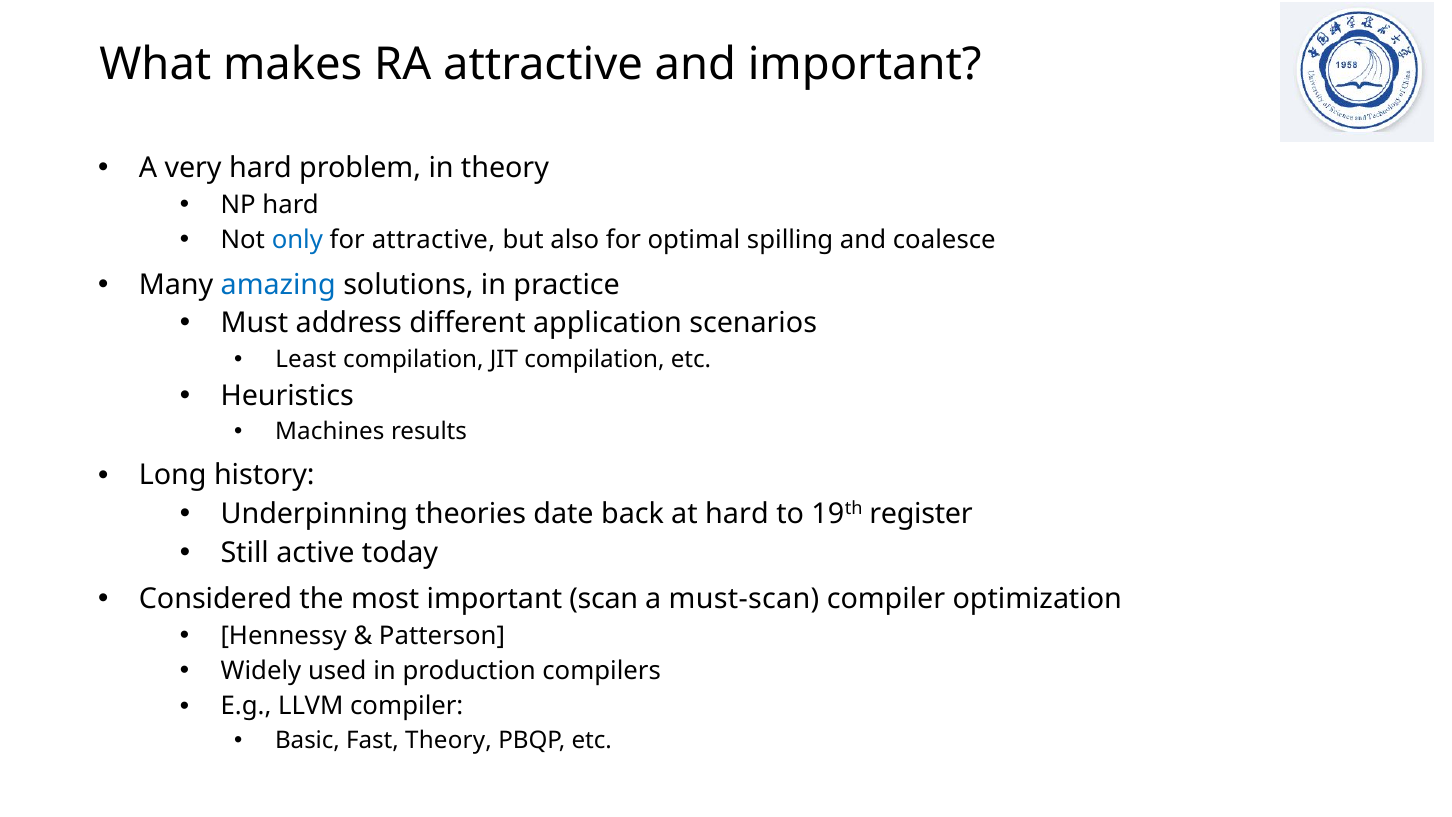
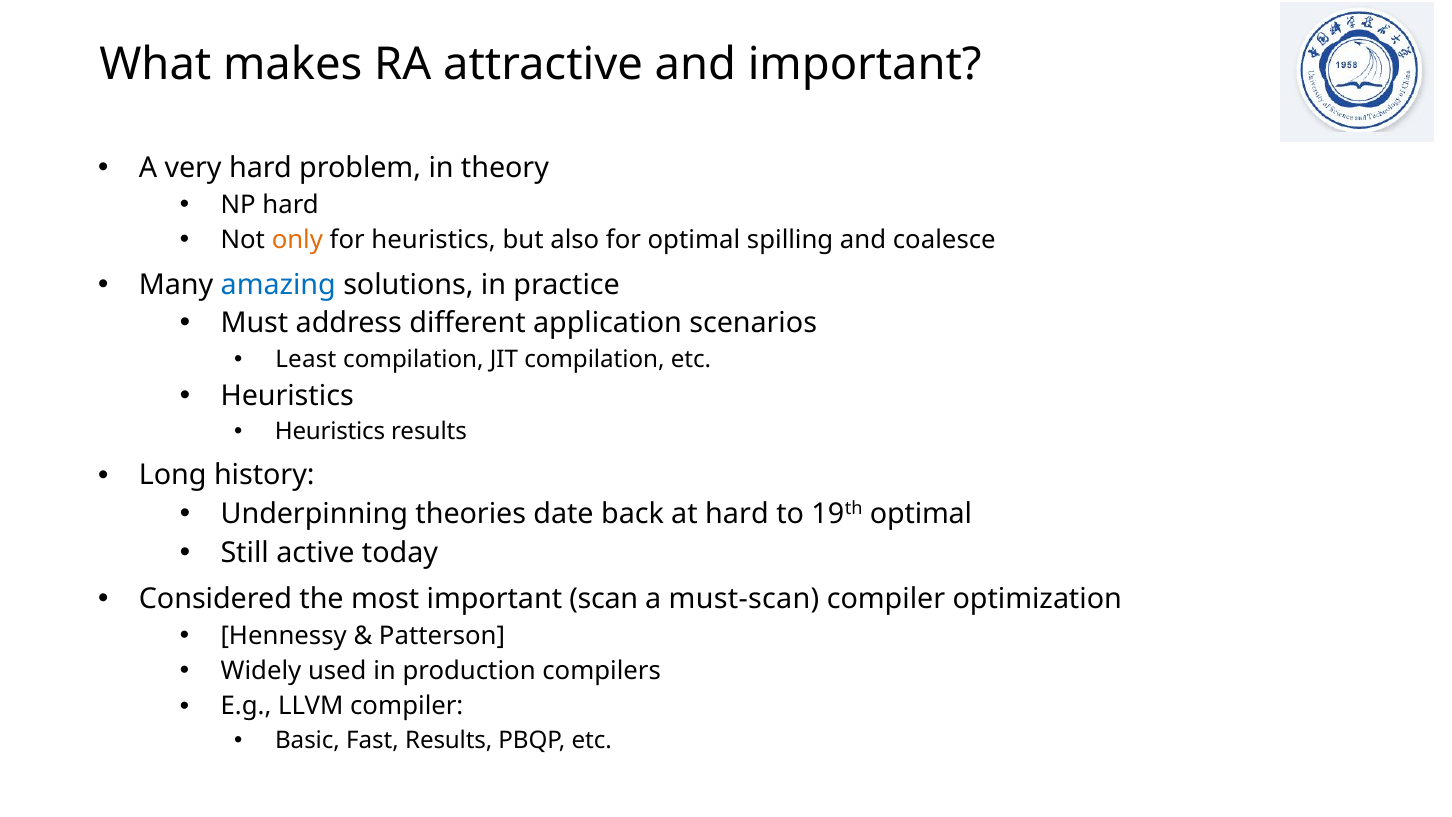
only colour: blue -> orange (297, 240)
for attractive: attractive -> heuristics (434, 240)
Machines: Machines -> Heuristics (330, 432)
19th register: register -> optimal (921, 514)
Fast Theory: Theory -> Results (449, 741)
